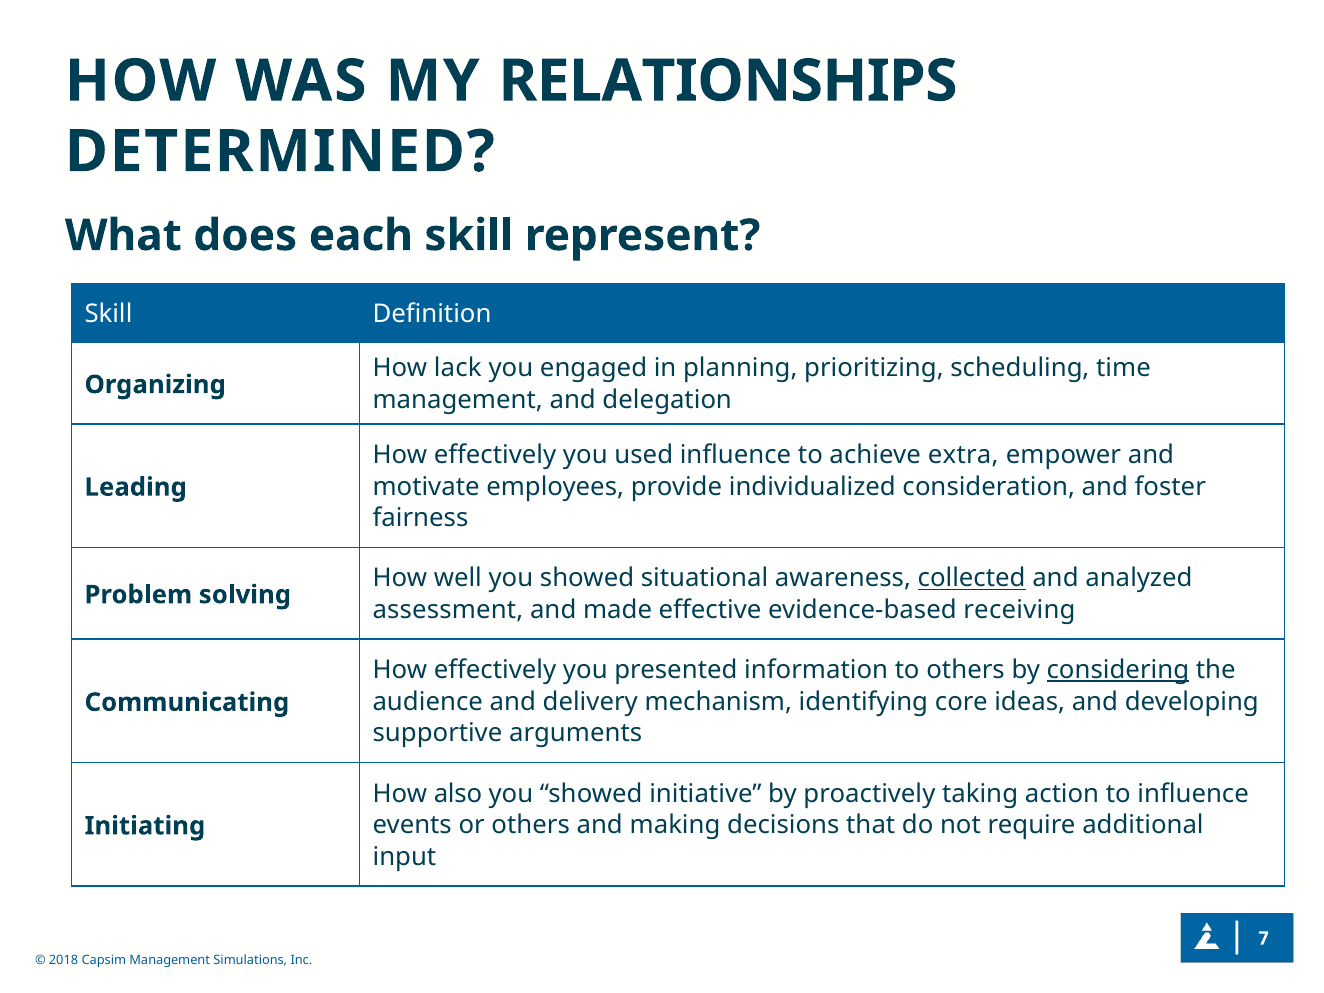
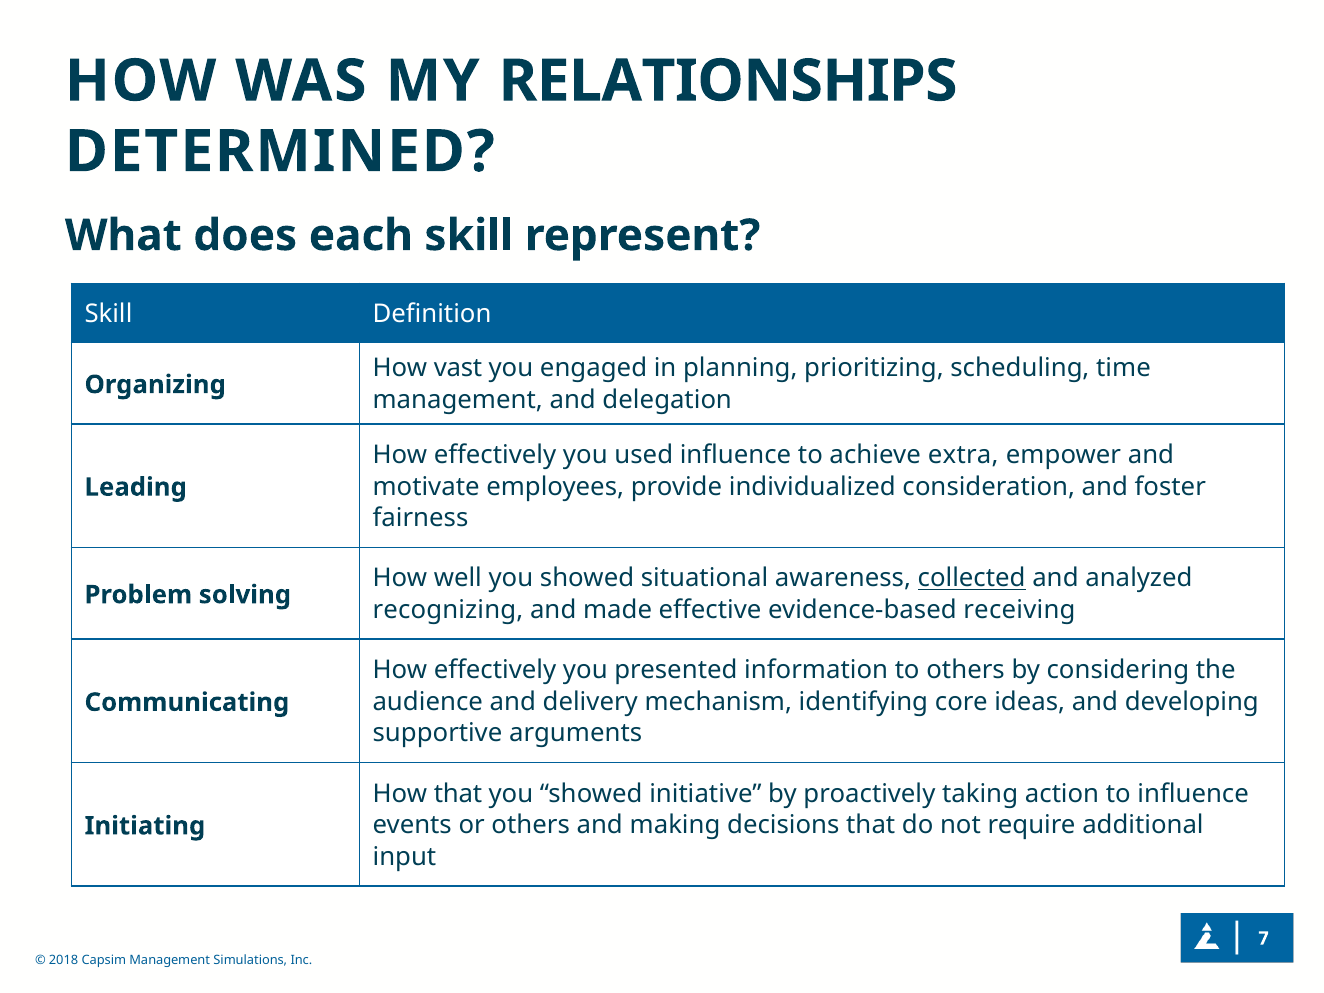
lack: lack -> vast (458, 368)
assessment: assessment -> recognizing (448, 610)
considering underline: present -> none (1118, 670)
How also: also -> that (458, 794)
